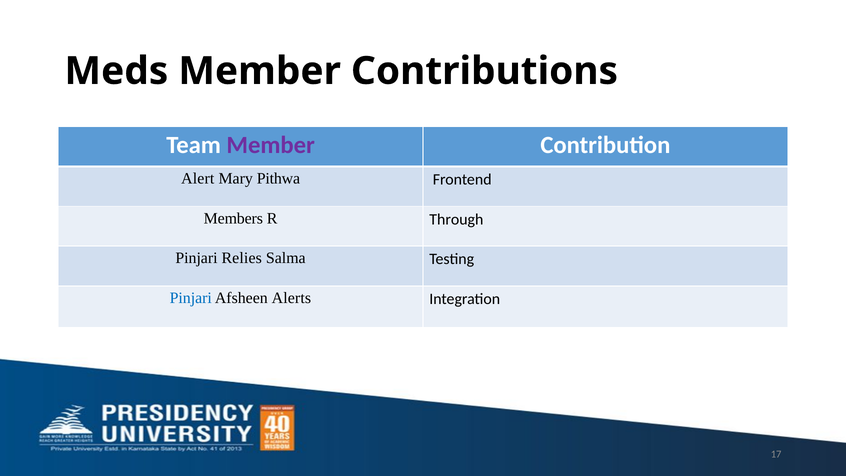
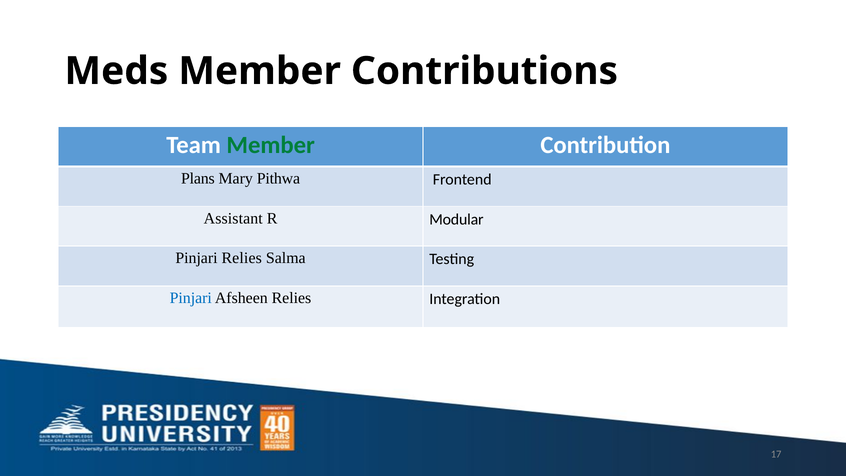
Member colour: purple -> green (271, 145)
Alert: Alert -> Plans (198, 179)
Members: Members -> Assistant (233, 218)
Through: Through -> Modular (456, 219)
Afsheen Alerts: Alerts -> Relies (291, 298)
